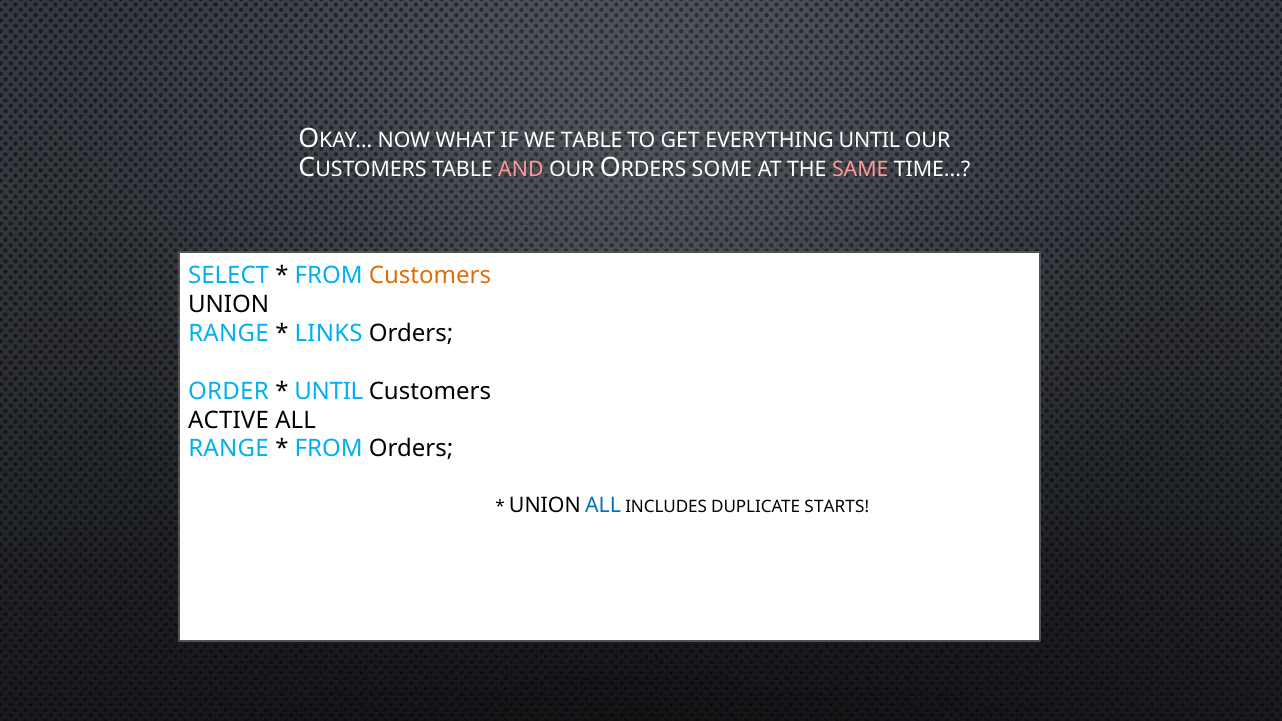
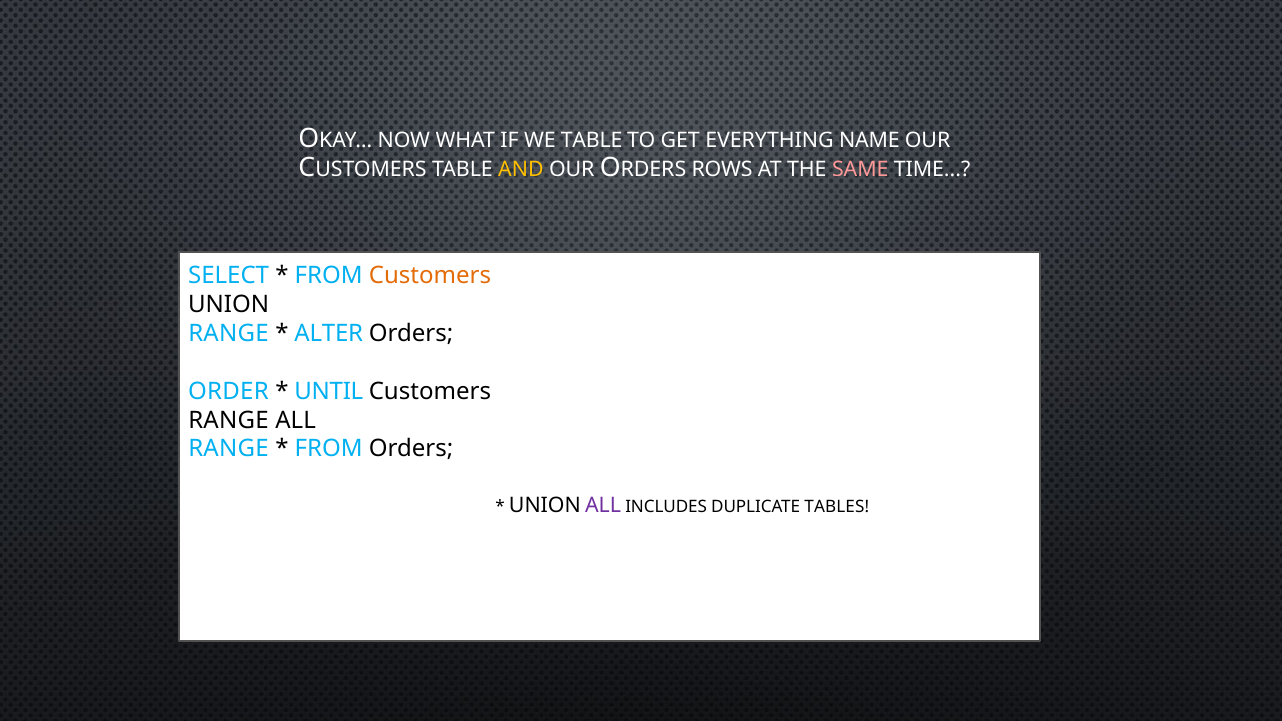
EVERYTHING UNTIL: UNTIL -> NAME (869, 141)
AND colour: pink -> yellow (521, 170)
SOME: SOME -> ROWS (722, 170)
LINKS: LINKS -> ALTER (329, 334)
ACTIVE: ACTIVE -> RANGE (228, 420)
ALL colour: blue -> purple (603, 505)
STARTS: STARTS -> TABLES (837, 507)
